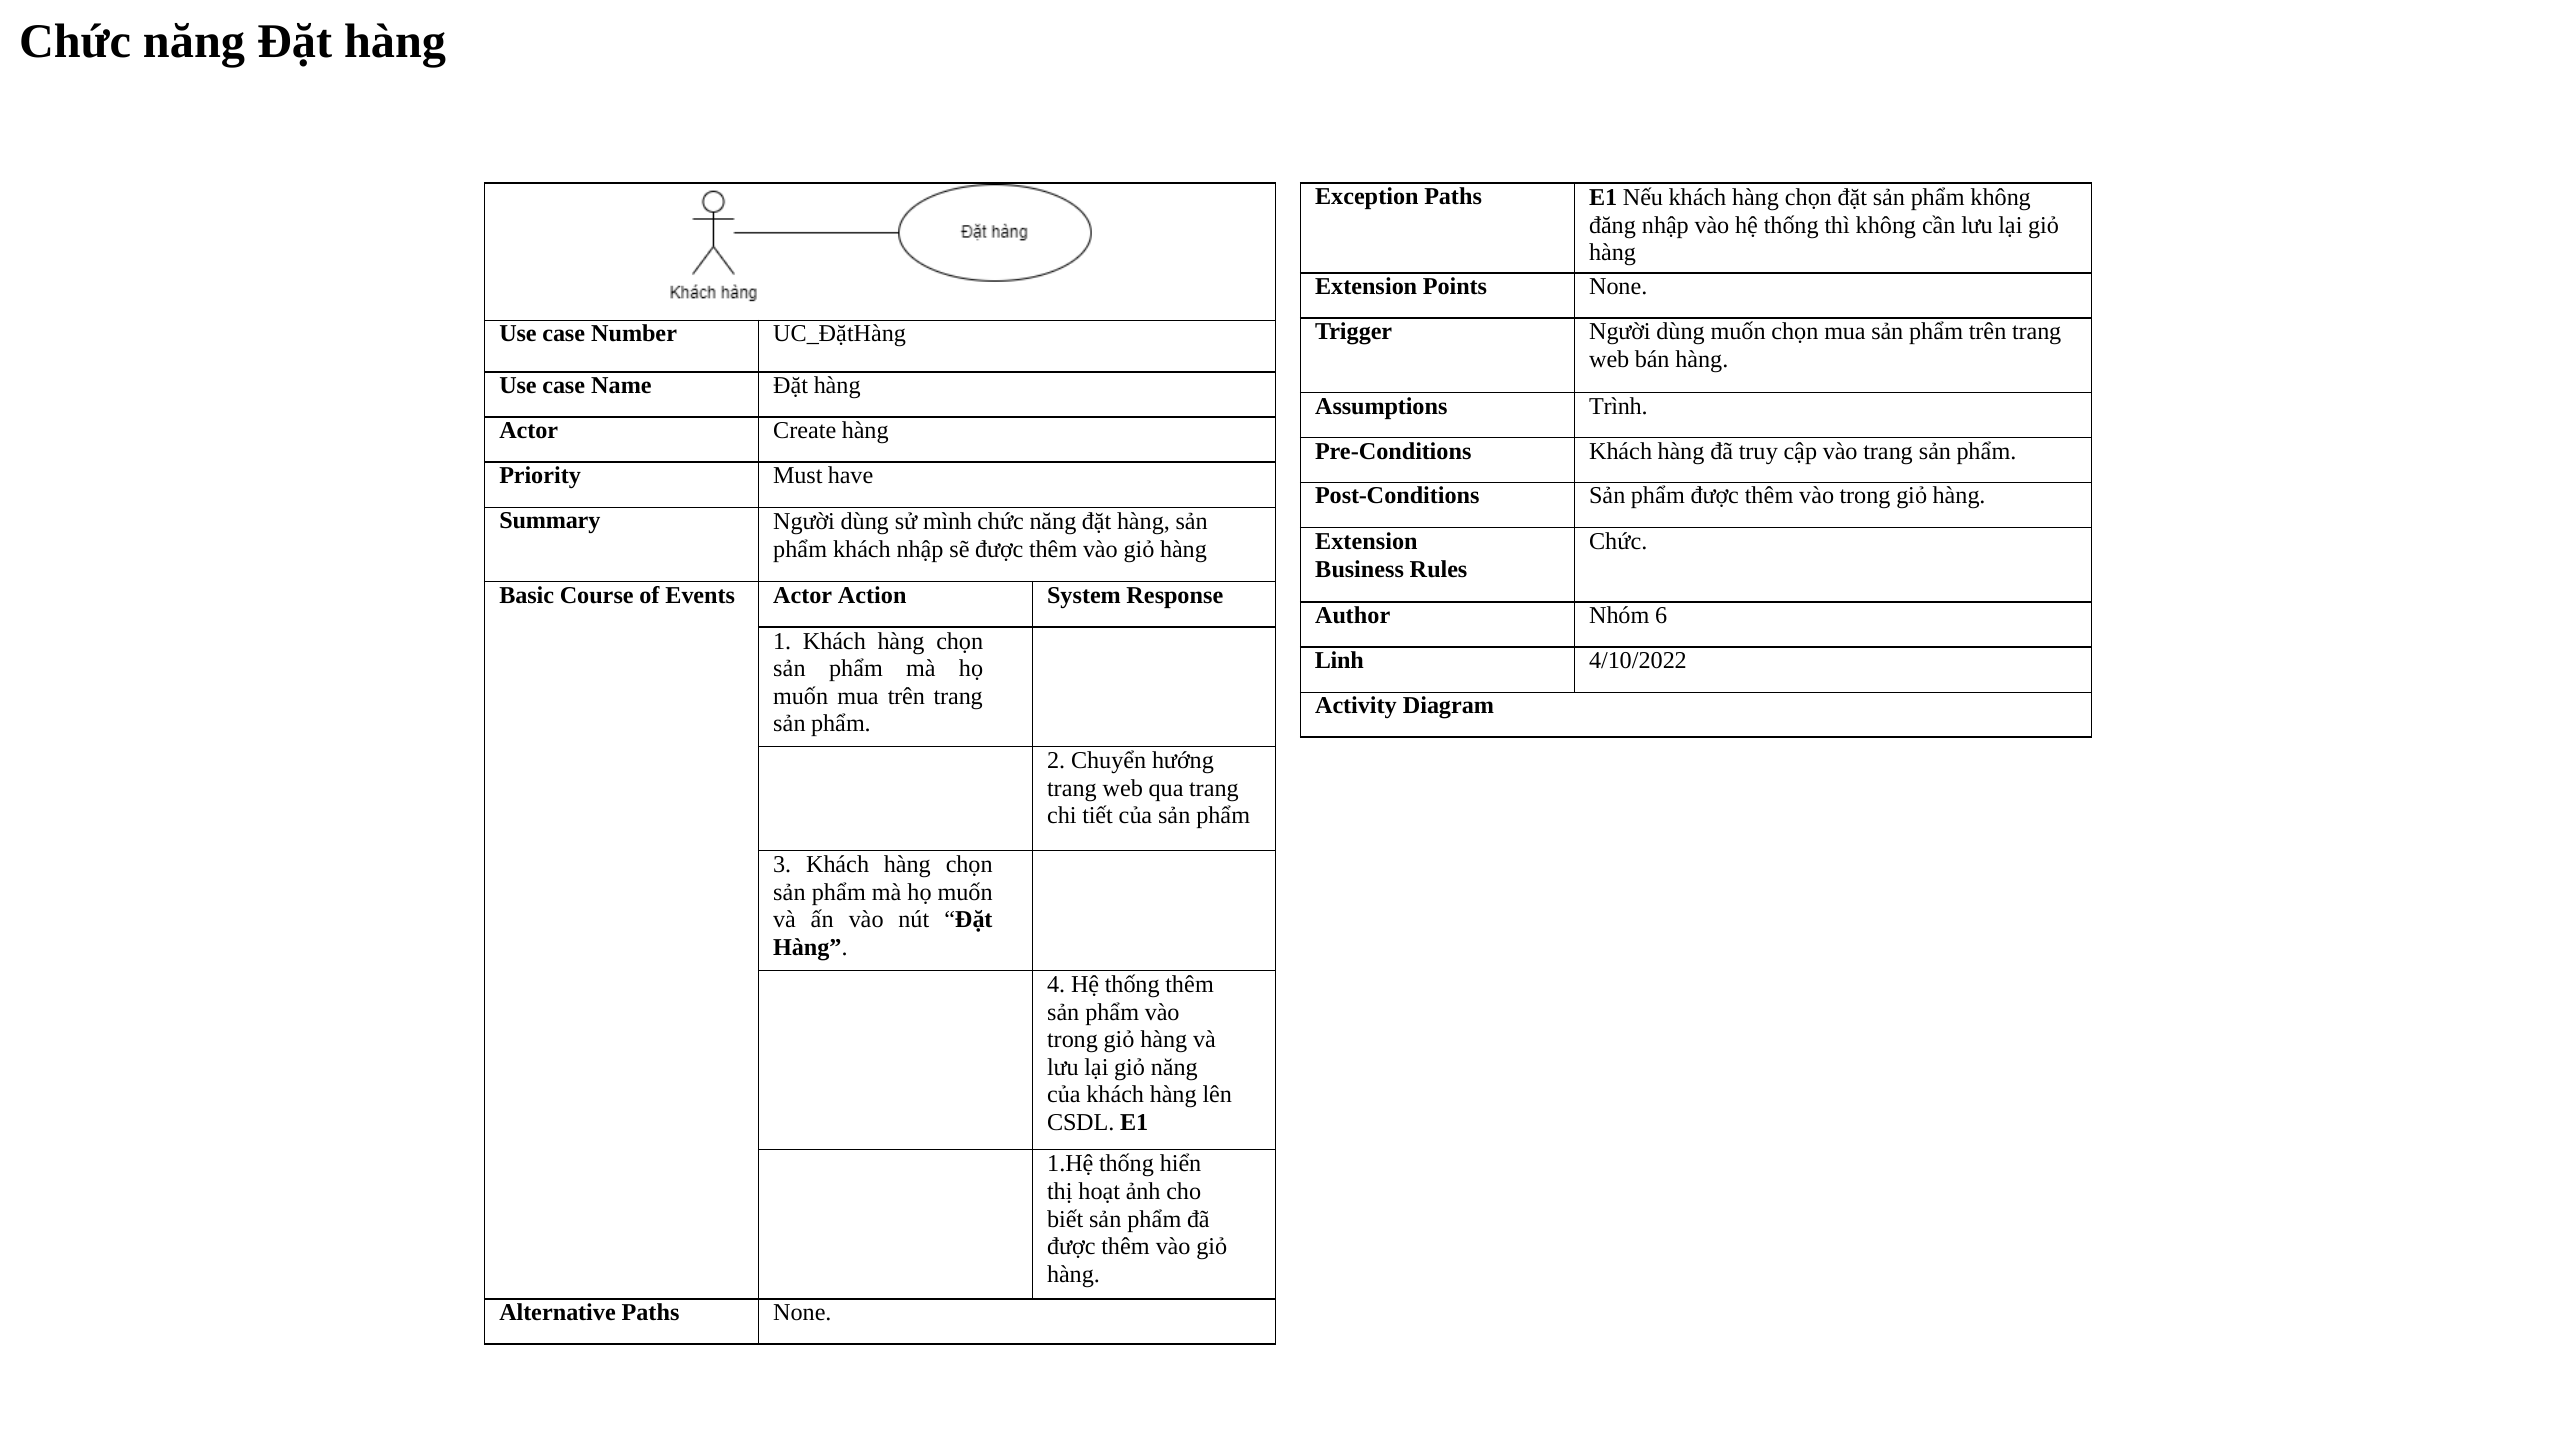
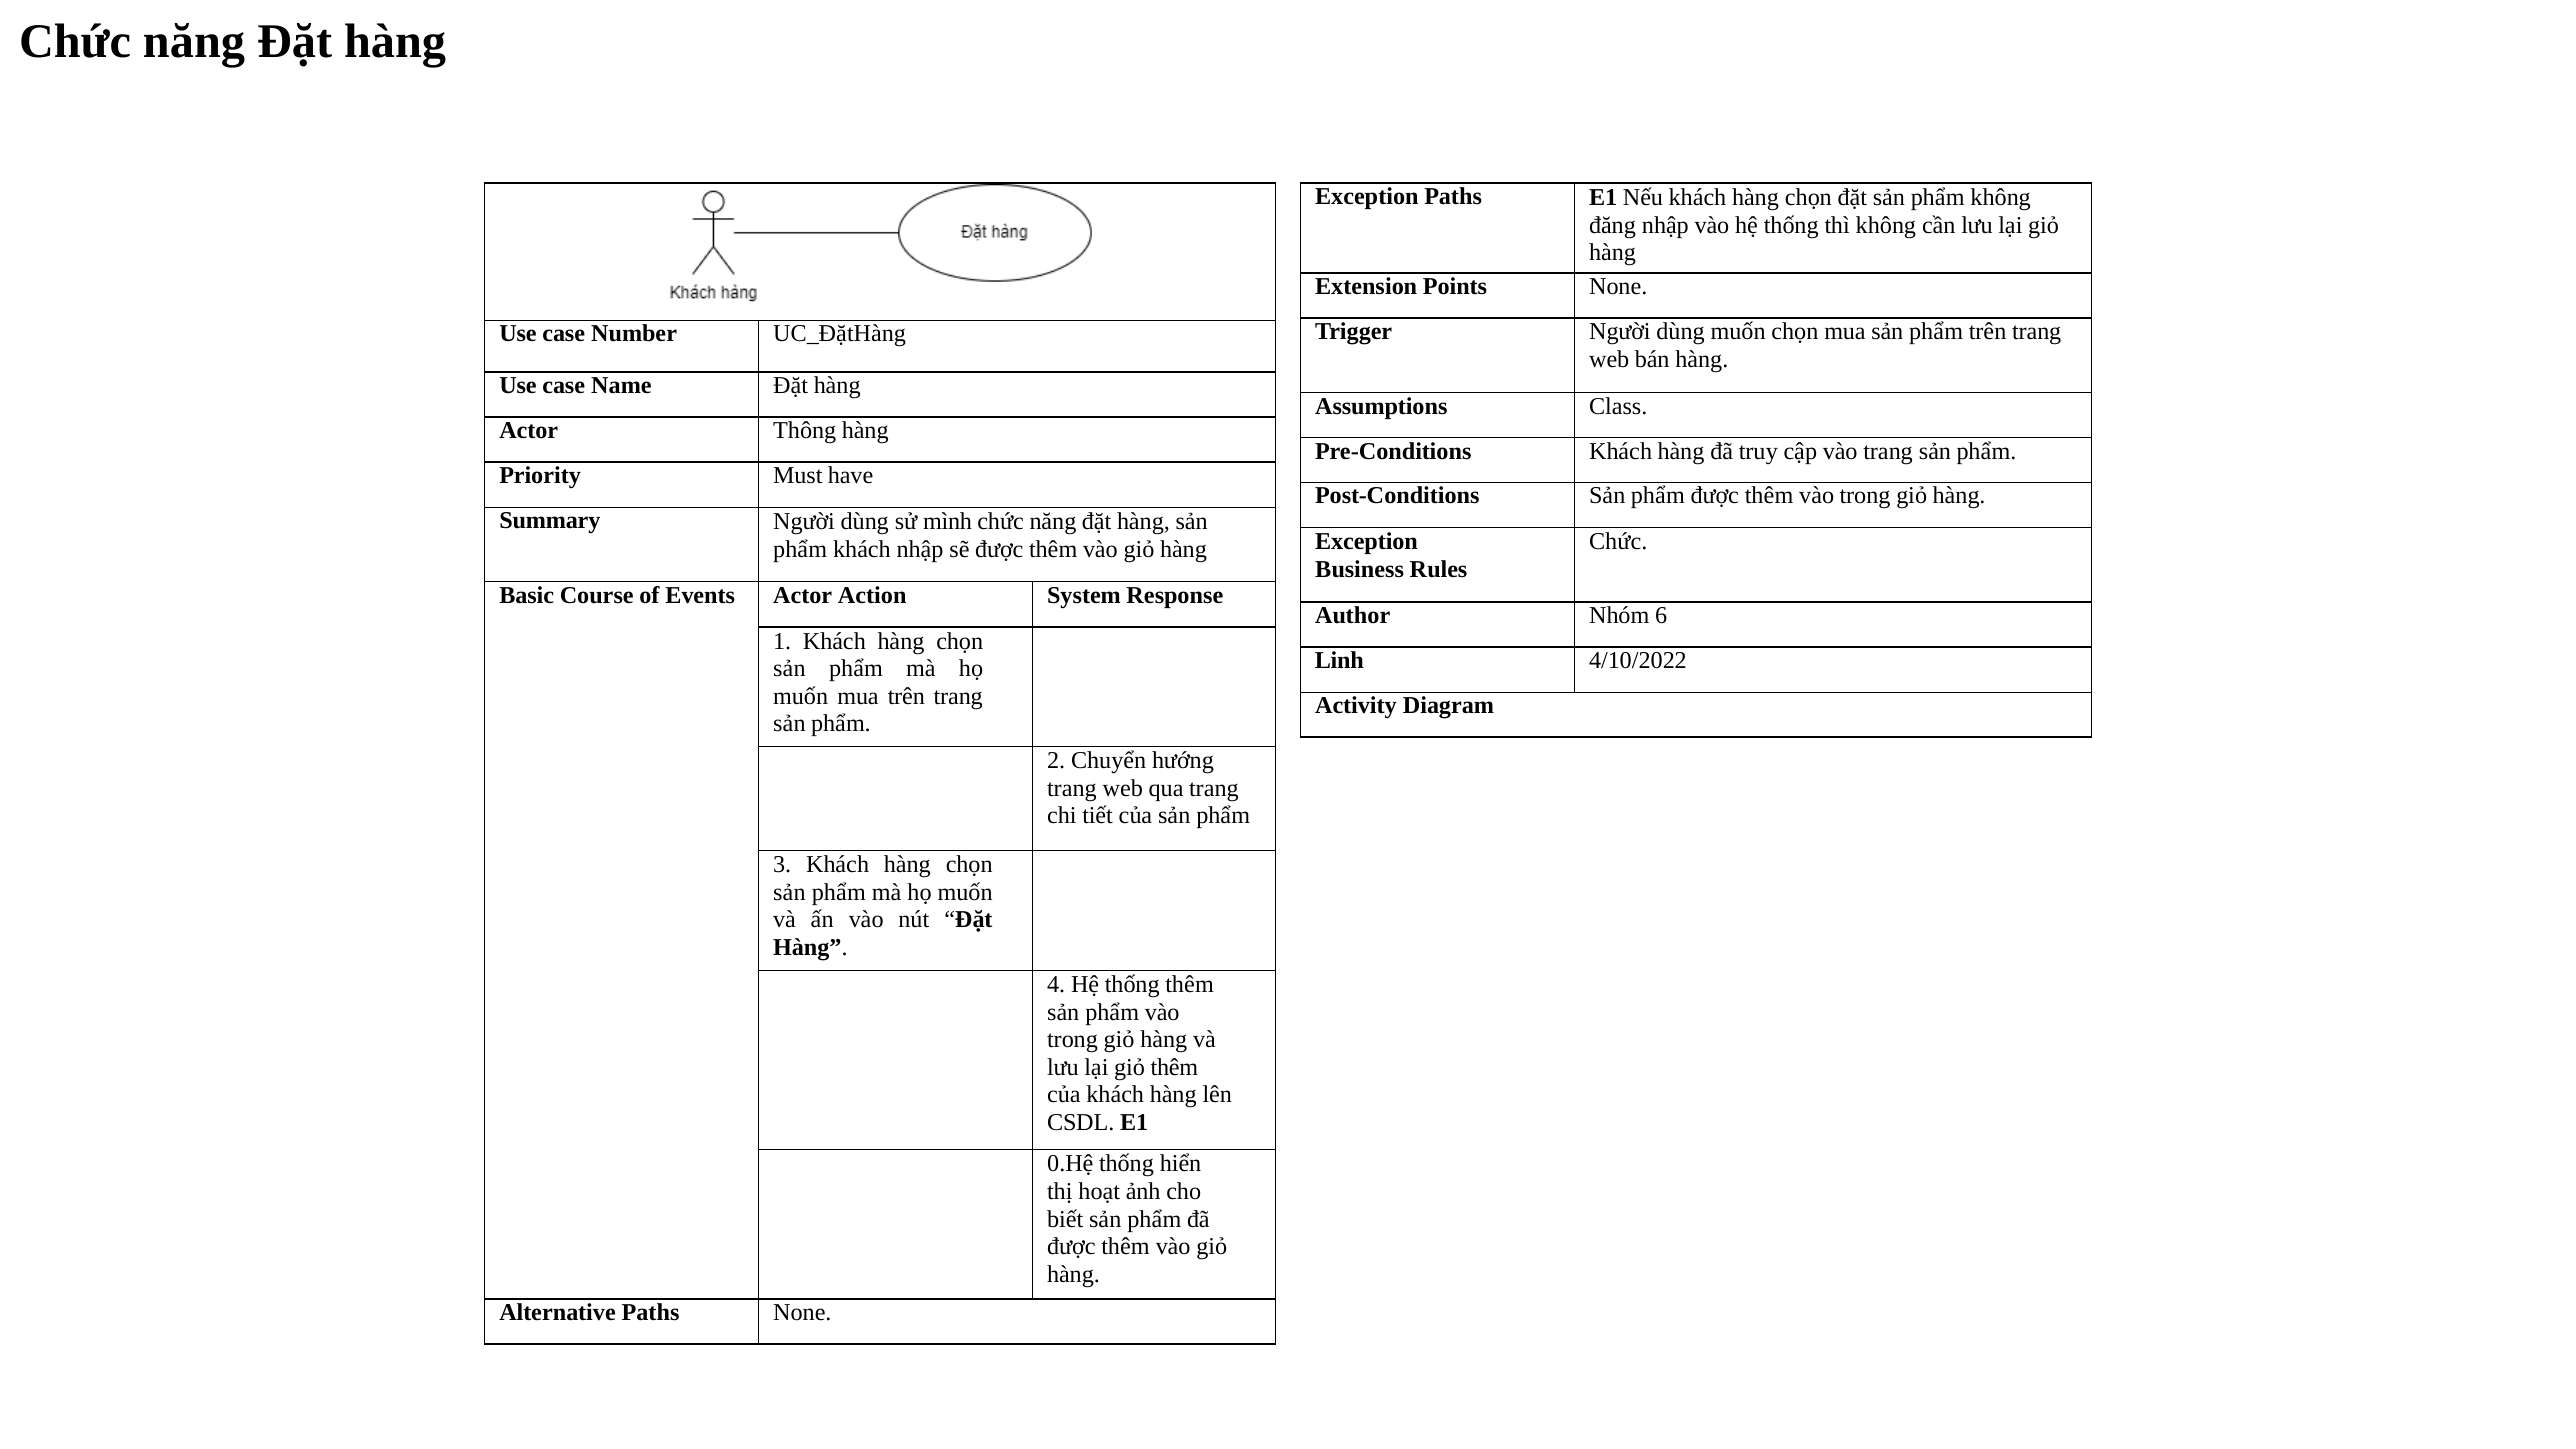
Trình: Trình -> Class (1618, 406)
Create: Create -> Thông (805, 431)
Extension: Extension -> Exception (1366, 542)
giỏ năng: năng -> thêm (1174, 1067)
1.Hệ: 1.Hệ -> 0.Hệ (1070, 1164)
